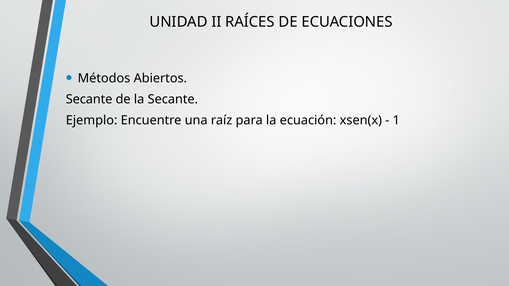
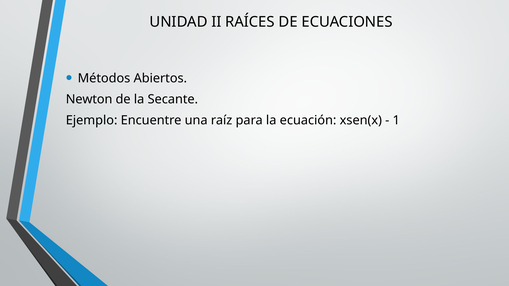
Secante: Secante -> Newton (89, 99)
